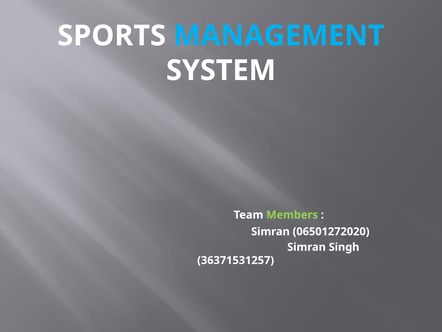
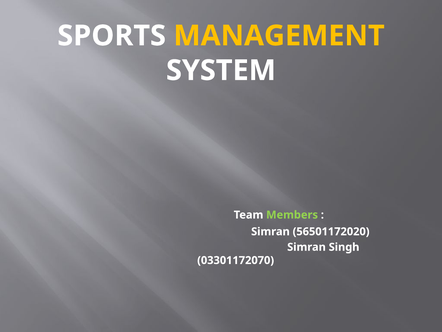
MANAGEMENT colour: light blue -> yellow (279, 36)
06501272020: 06501272020 -> 56501172020 (331, 231)
36371531257: 36371531257 -> 03301172070 (236, 260)
